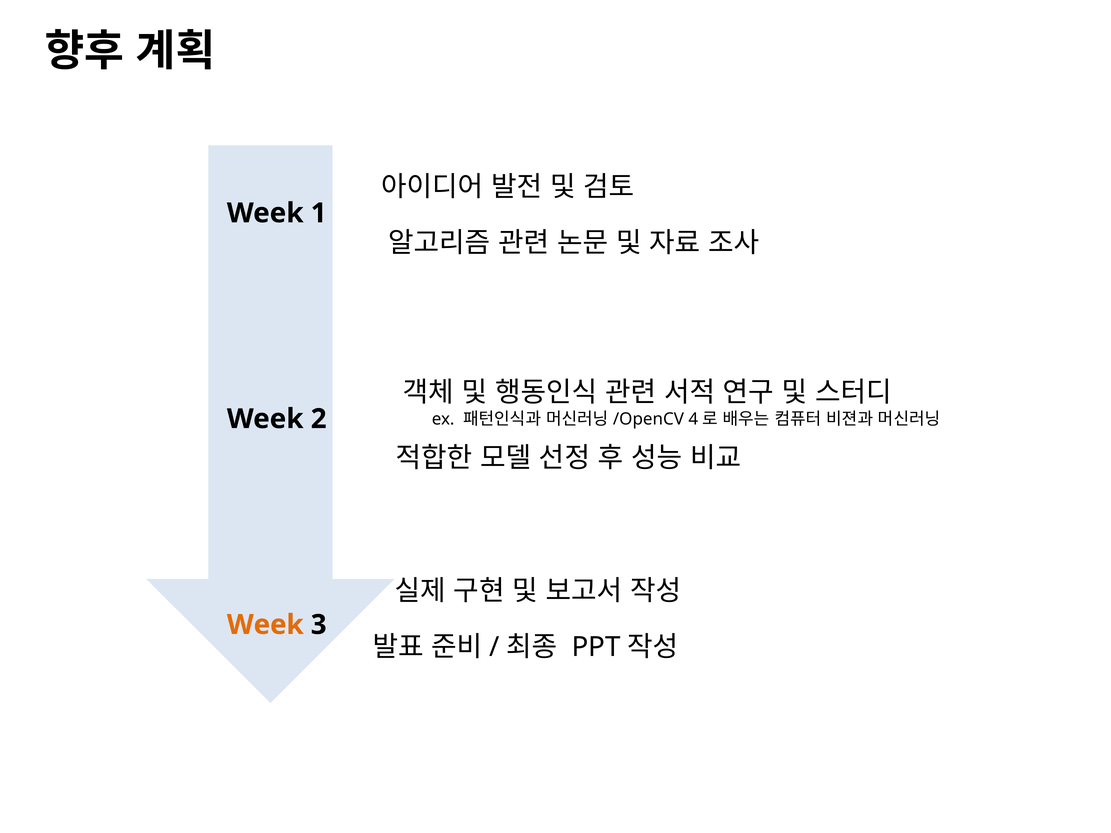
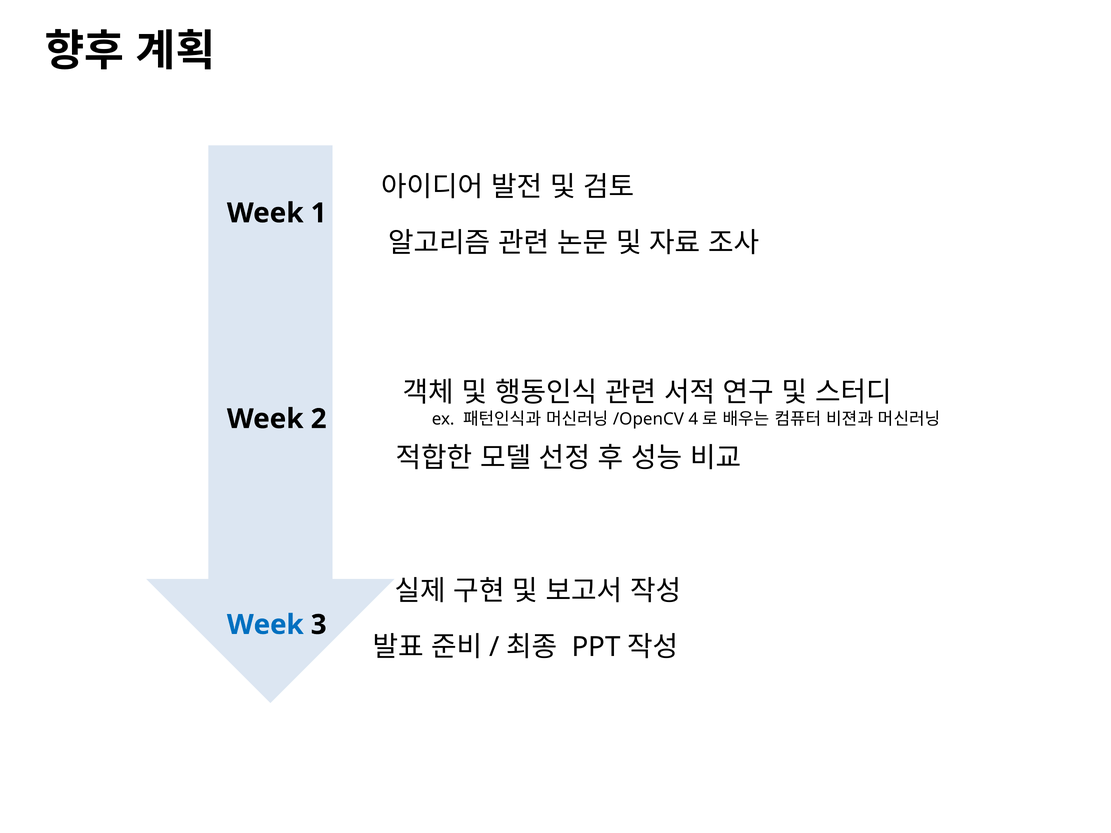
Week colour: orange -> blue (265, 625)
